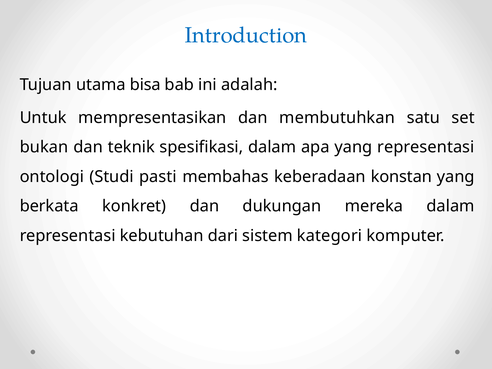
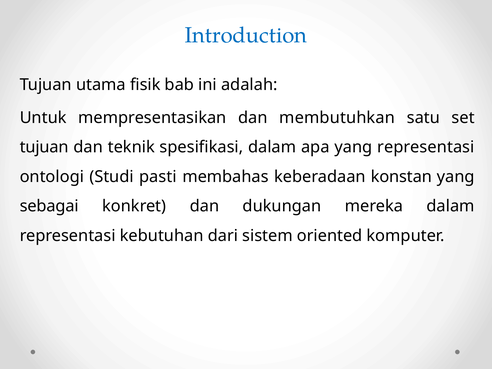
bisa: bisa -> fisik (145, 85)
bukan: bukan -> tujuan (44, 147)
berkata: berkata -> sebagai (49, 206)
kategori: kategori -> oriented (330, 236)
